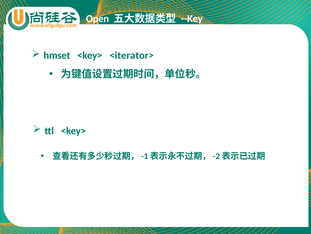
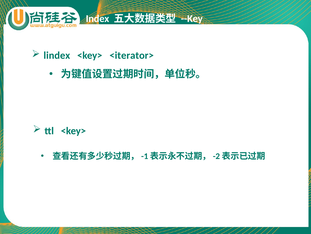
Open: Open -> Index (97, 19)
hmset: hmset -> lindex (57, 55)
